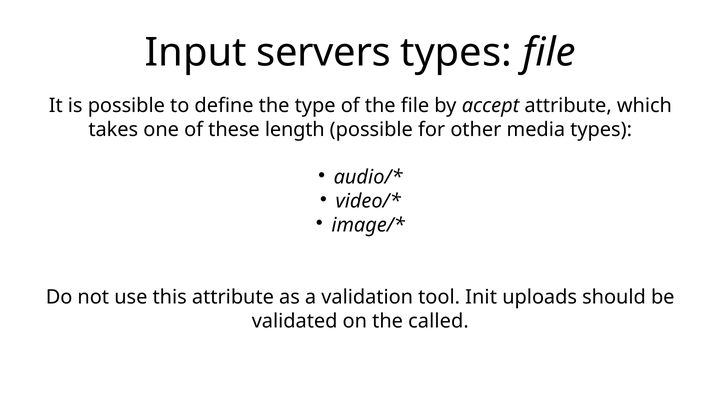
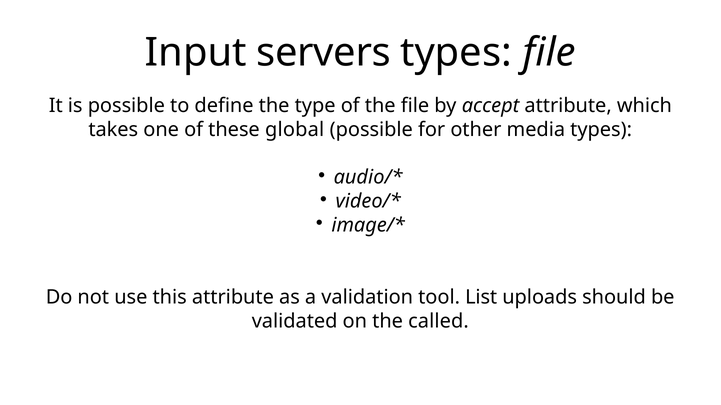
length: length -> global (295, 130)
Init: Init -> List (481, 298)
